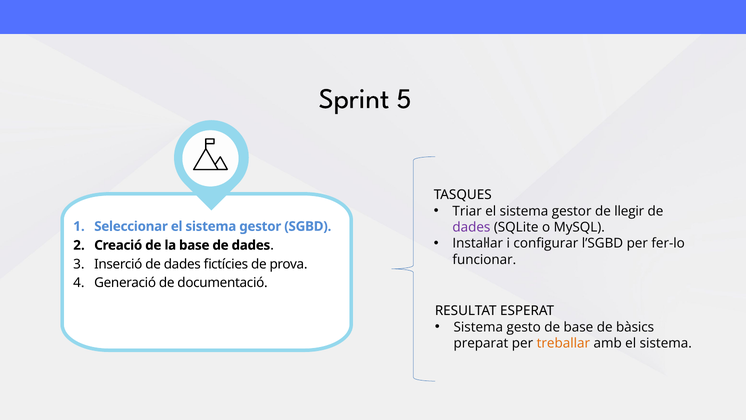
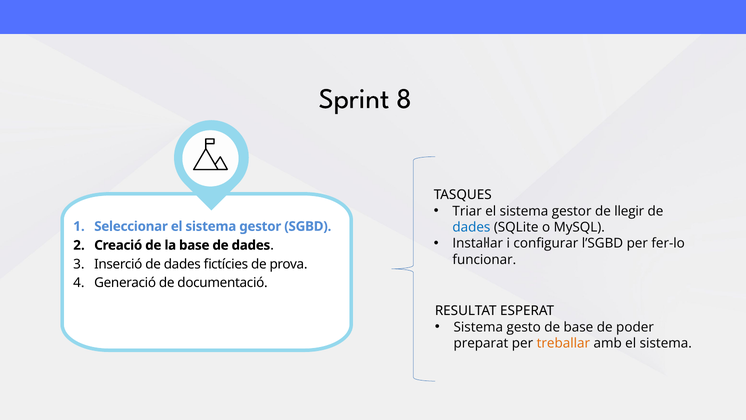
5: 5 -> 8 (404, 99)
dades colour: purple -> blue (471, 227)
bàsics: bàsics -> poder (635, 327)
